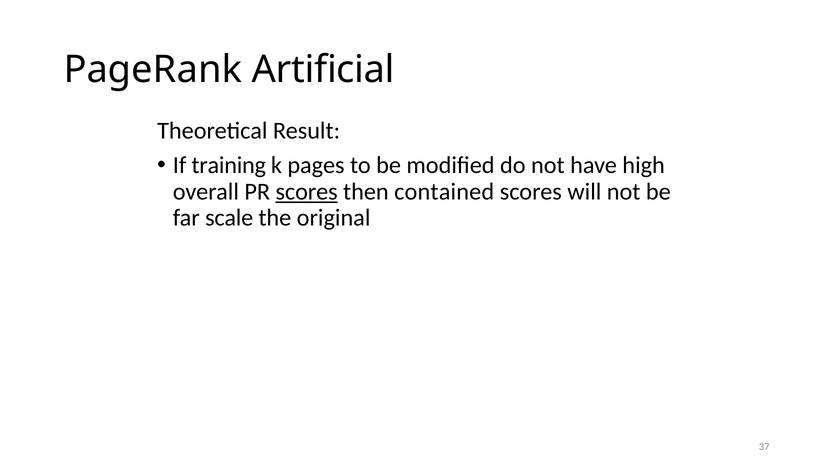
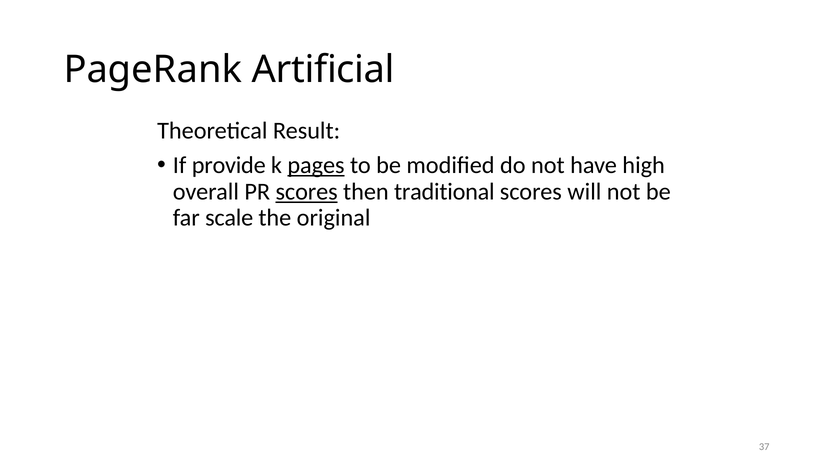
training: training -> provide (229, 166)
pages underline: none -> present (316, 166)
contained: contained -> traditional (444, 192)
